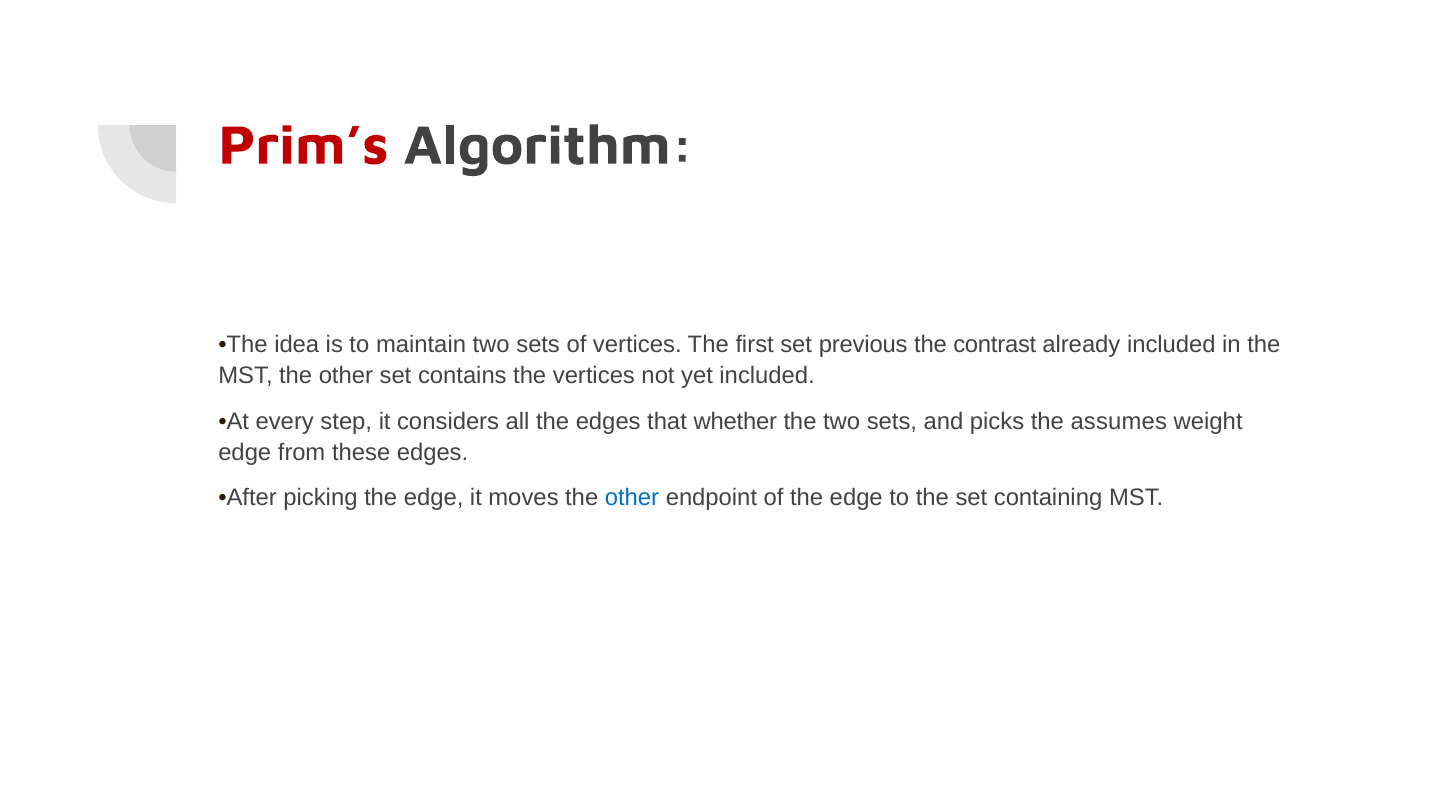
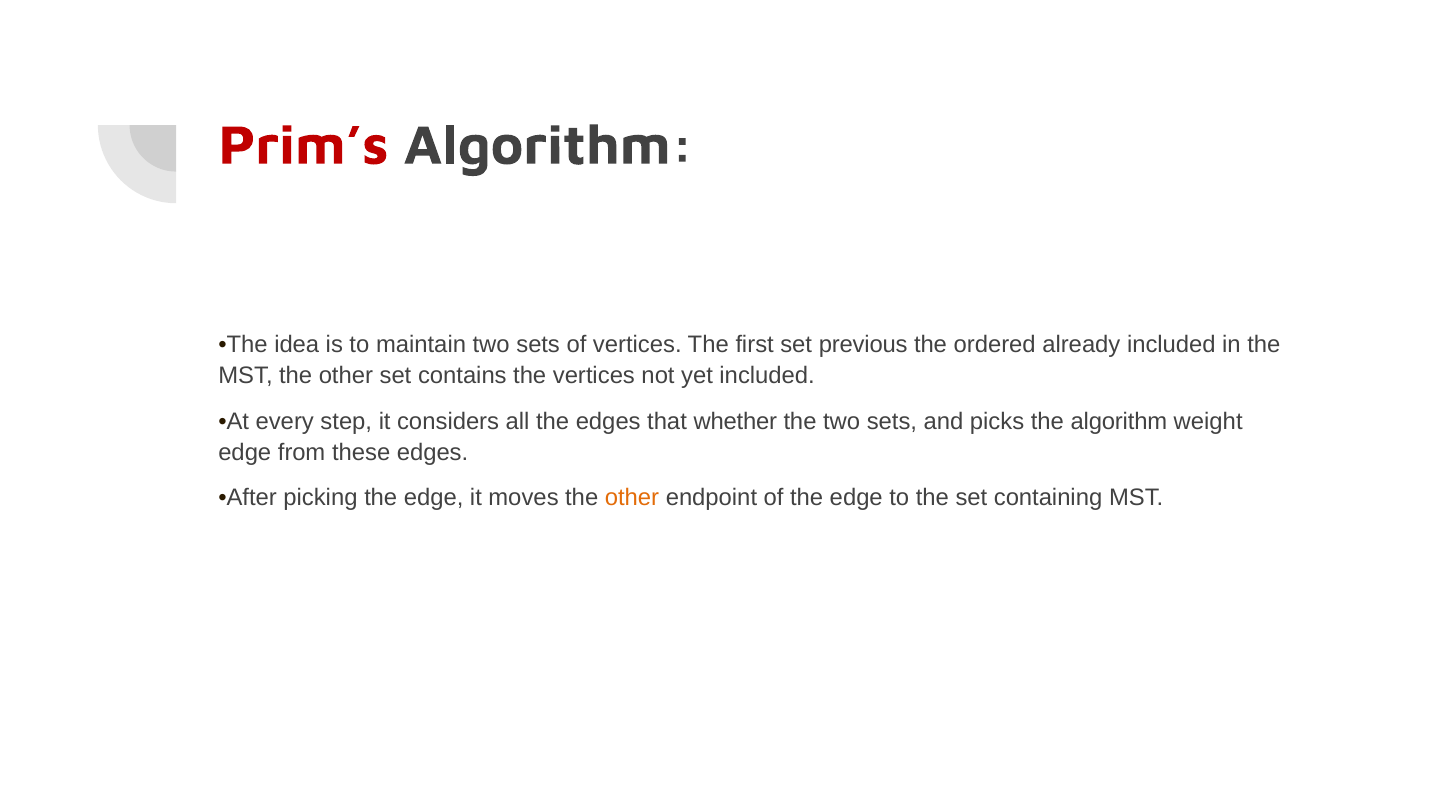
contrast: contrast -> ordered (995, 345)
the assumes: assumes -> algorithm (1119, 421)
other colour: blue -> orange (632, 498)
